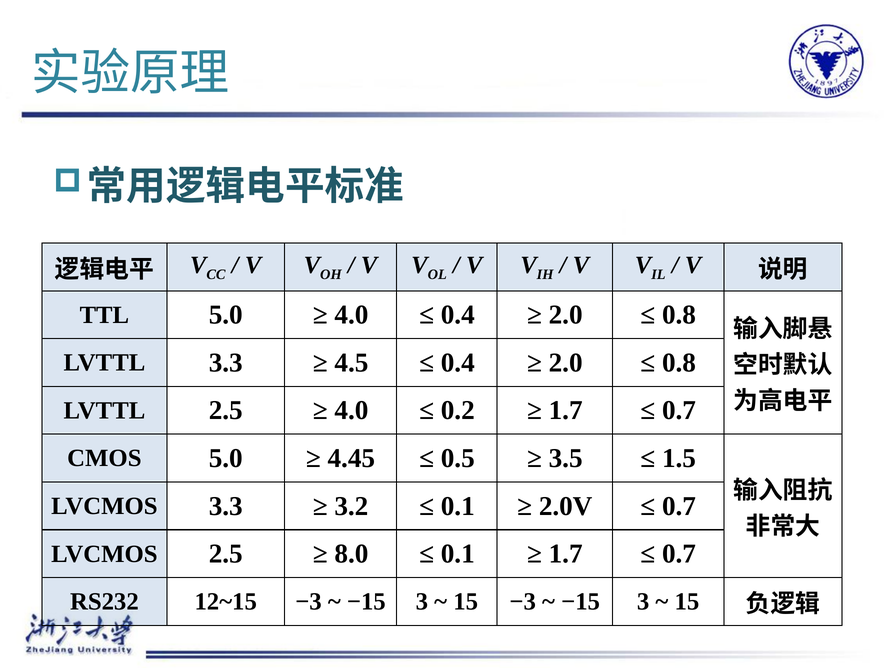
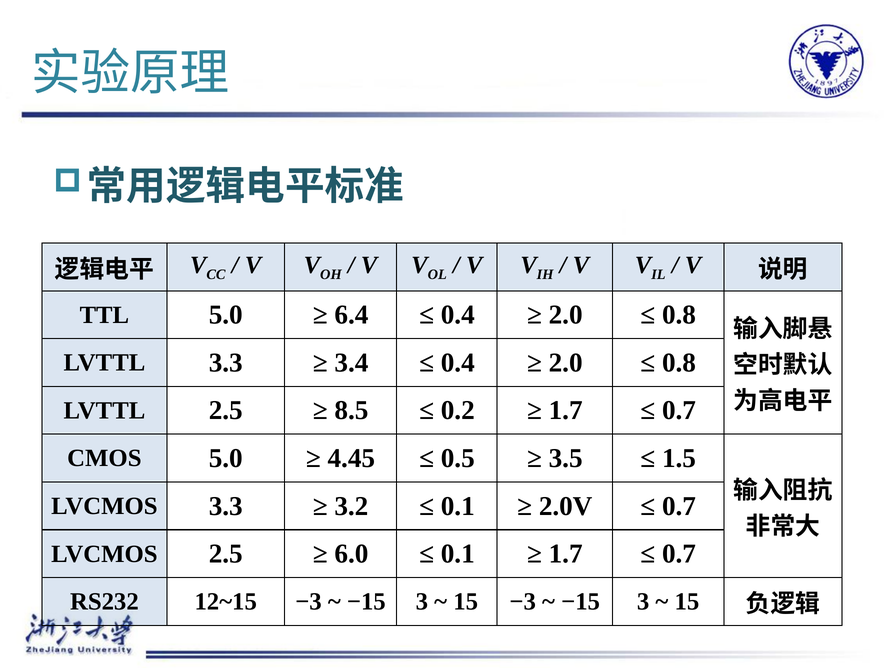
4.0: 4.0 -> 6.4 (351, 315)
4.5: 4.5 -> 3.4 (351, 363)
4.0: 4.0 -> 8.5 (351, 411)
8.0: 8.0 -> 6.0 (351, 554)
